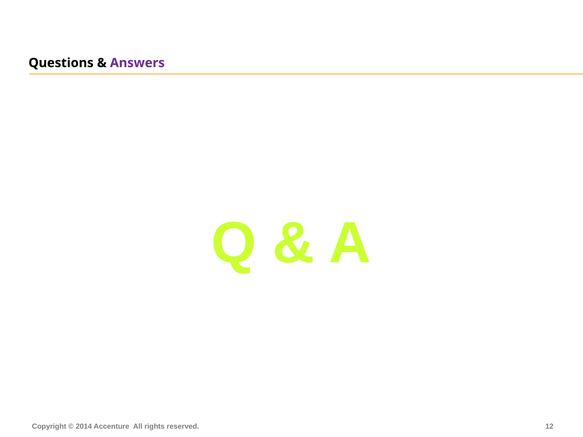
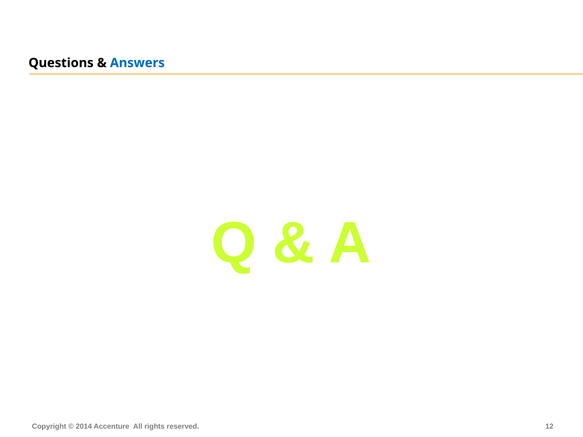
Answers colour: purple -> blue (137, 63)
